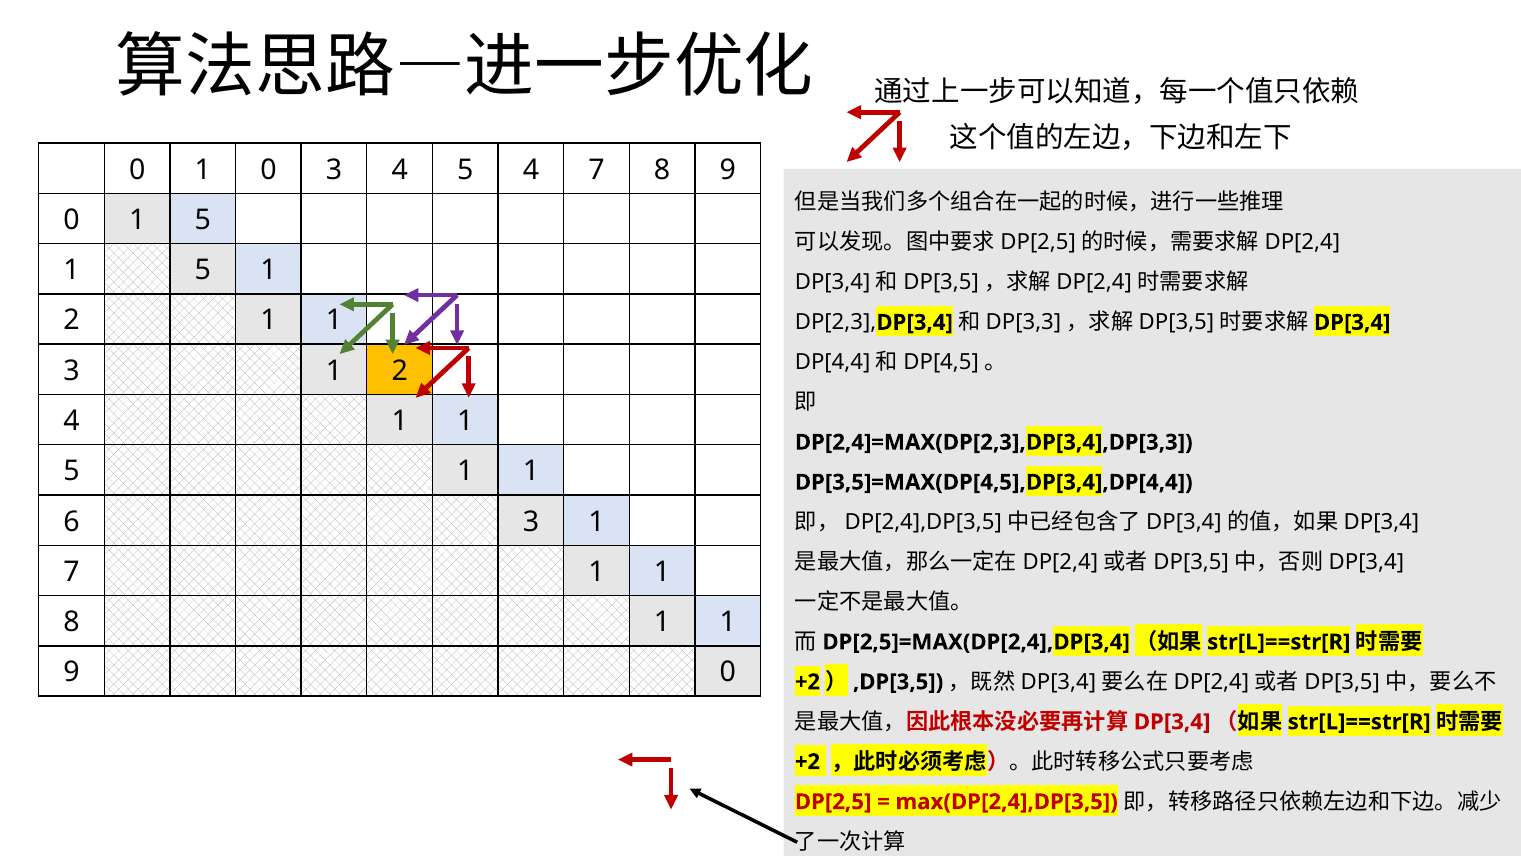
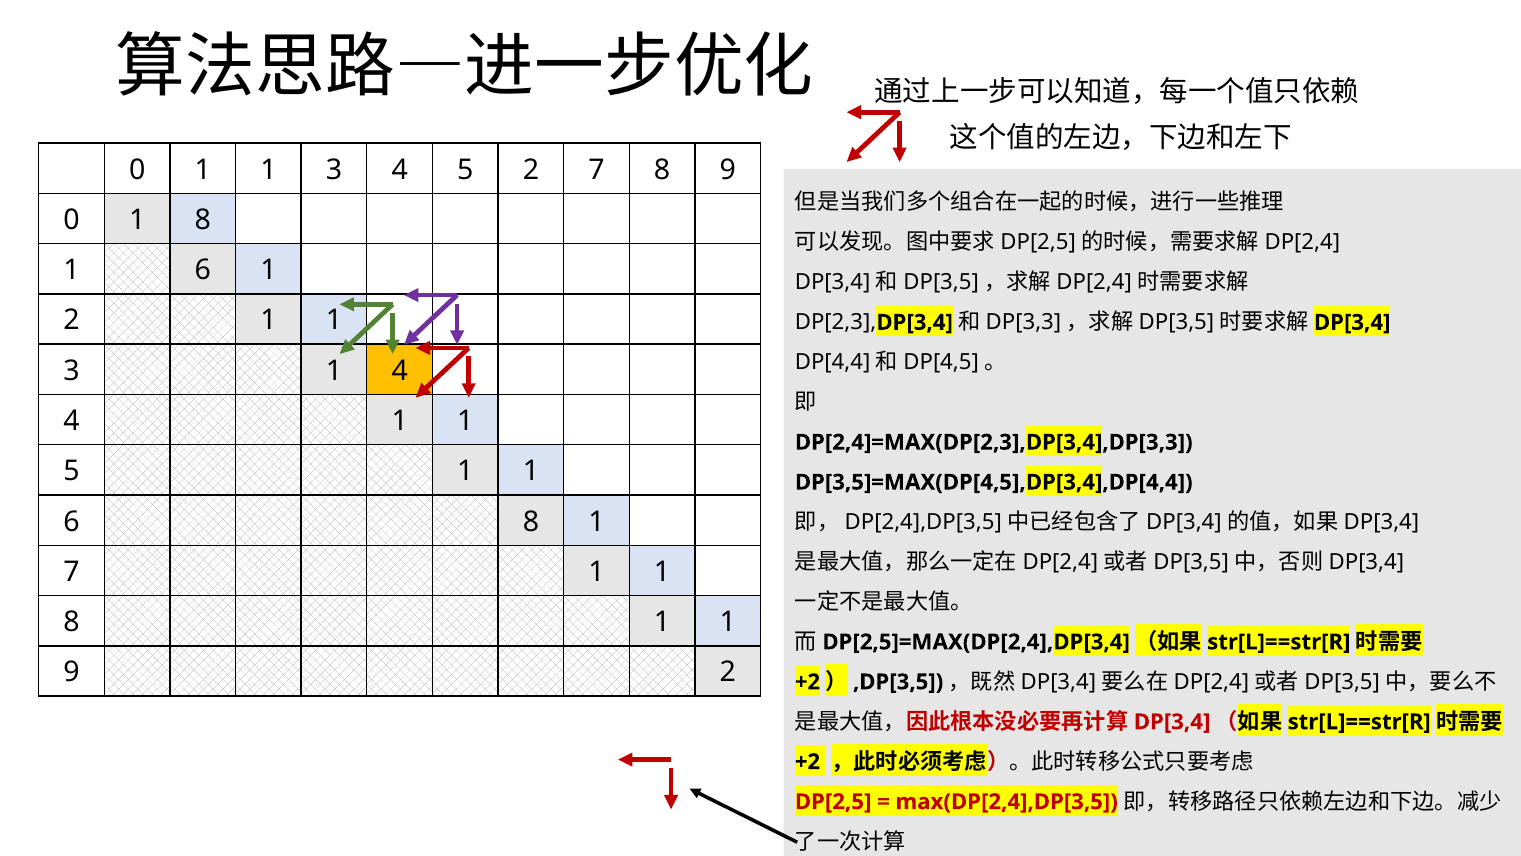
0 1 0: 0 -> 1 (268, 170)
5 4: 4 -> 2 (531, 170)
0 1 5: 5 -> 8 (203, 220)
5: 5 -> 6 (203, 270)
3 1 2: 2 -> 4 (400, 371)
6 3: 3 -> 8 (531, 521)
0: 0 -> 2 (728, 672)
